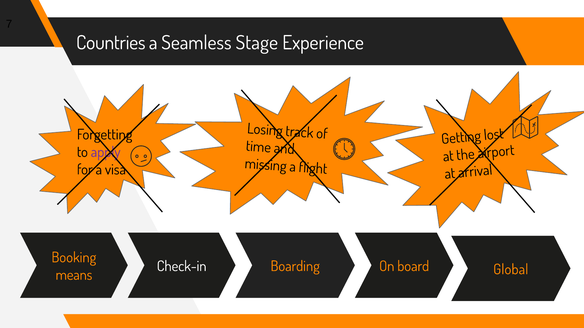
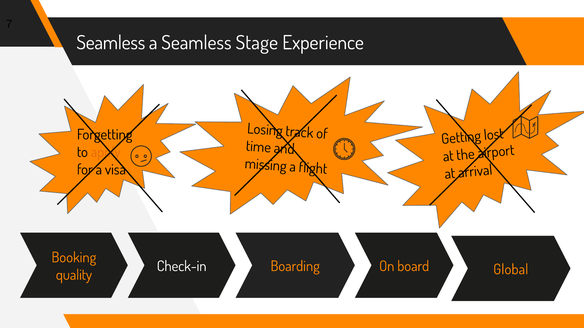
Countries: Countries -> Seamless (111, 43)
apply colour: purple -> orange (106, 152)
means: means -> quality (74, 275)
